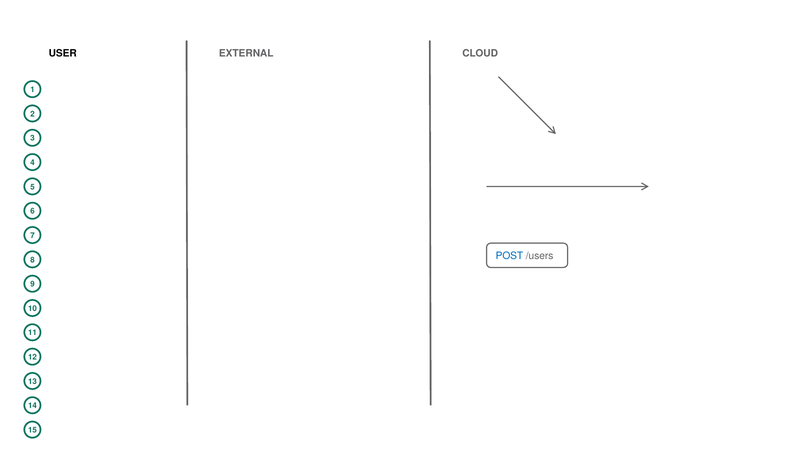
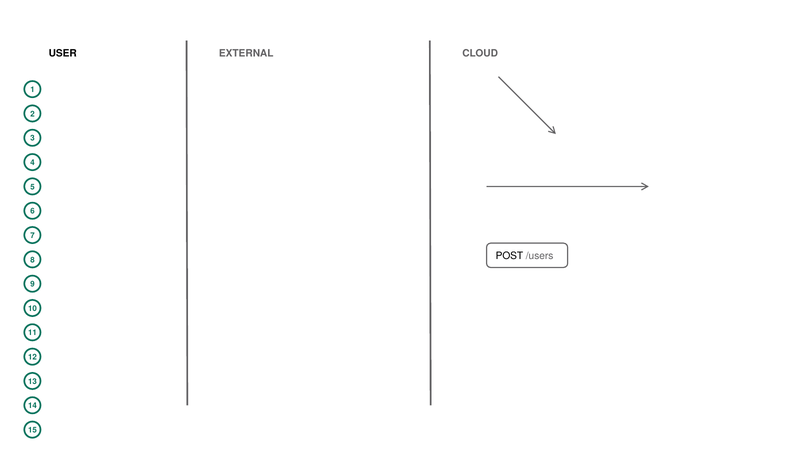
POST colour: blue -> black (509, 256)
